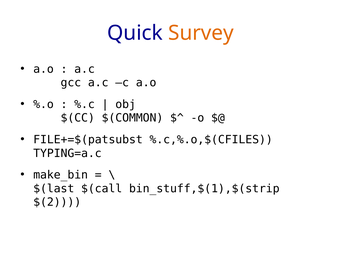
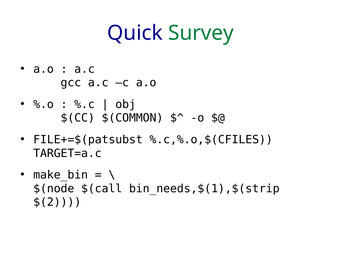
Survey colour: orange -> green (201, 33)
TYPING=a.c: TYPING=a.c -> TARGET=a.c (67, 153)
$(last: $(last -> $(node (54, 188)
bin_stuff,$(1),$(strip: bin_stuff,$(1),$(strip -> bin_needs,$(1),$(strip (204, 188)
